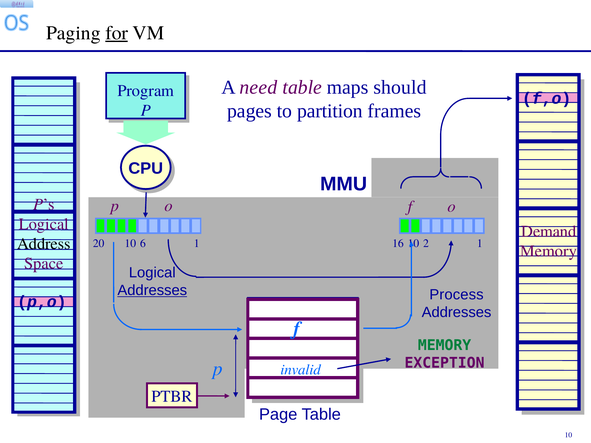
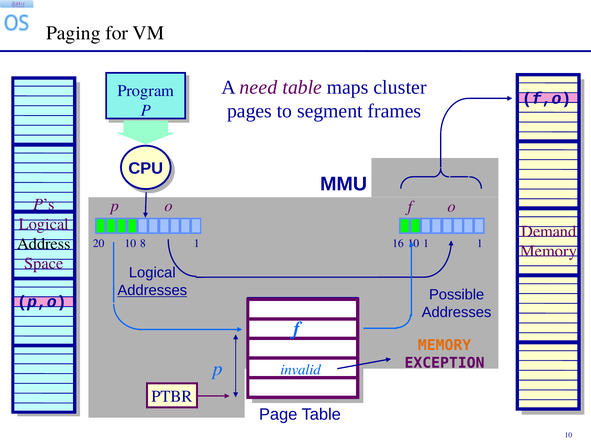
for underline: present -> none (117, 33)
should: should -> cluster (400, 87)
partition: partition -> segment (330, 111)
6: 6 -> 8 (143, 243)
16 2: 2 -> 1 (426, 243)
Process: Process -> Possible (457, 295)
MEMORY colour: green -> orange (445, 345)
